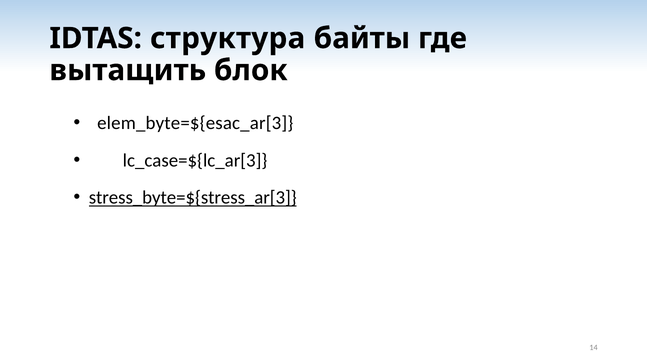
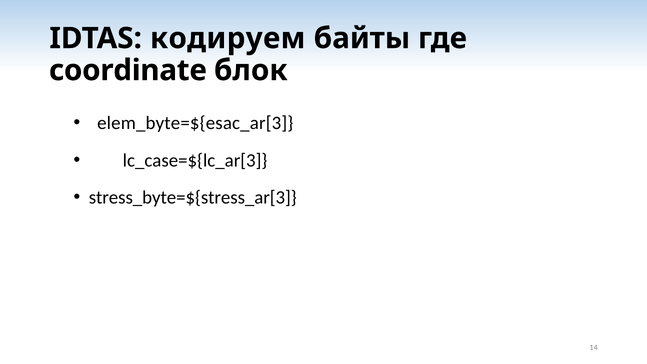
структура: структура -> кодируем (228, 38)
вытащить: вытащить -> coordinate (128, 70)
stress_byte=${stress_ar[3 underline: present -> none (193, 198)
